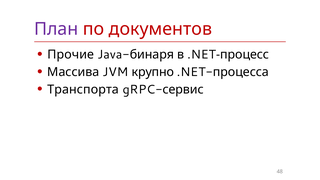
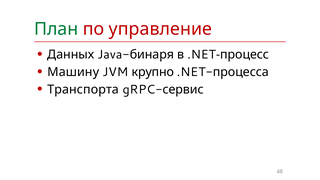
План colour: purple -> green (56, 29)
документов: документов -> управление (160, 29)
Прочие: Прочие -> Данных (71, 55)
Массива: Массива -> Машину (73, 72)
